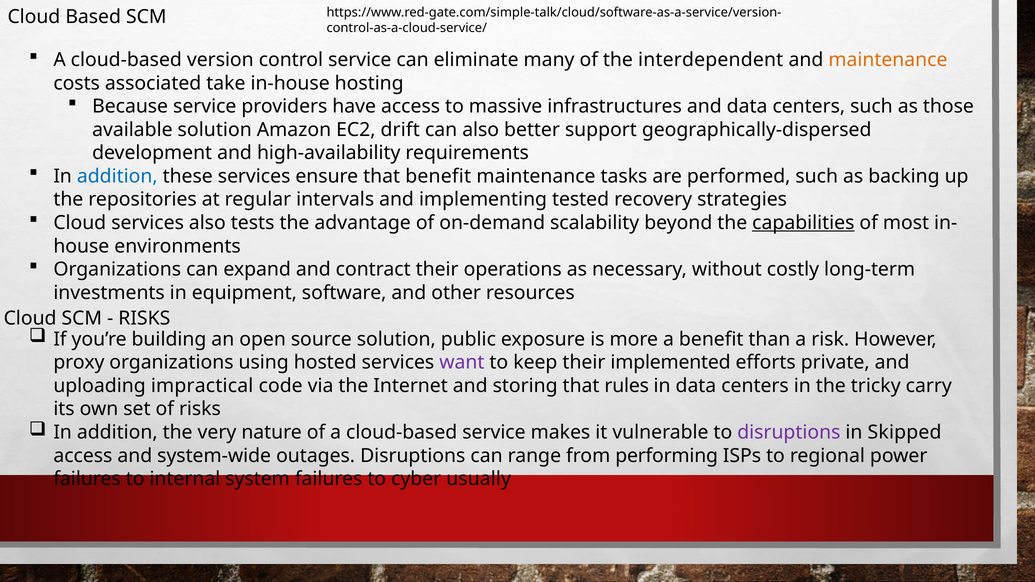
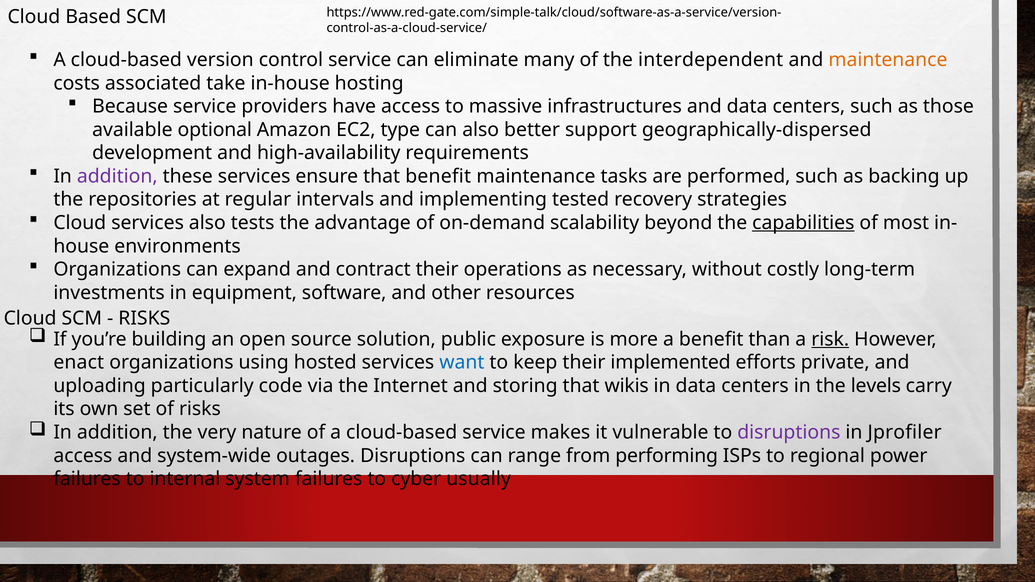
available solution: solution -> optional (215, 130)
drift: drift -> type (400, 130)
addition colour: blue -> purple (117, 176)
risk underline: none -> present (830, 339)
proxy: proxy -> enact (79, 363)
want colour: purple -> blue (462, 363)
impractical: impractical -> particularly (202, 386)
rules: rules -> wikis (627, 386)
tricky: tricky -> levels (876, 386)
Skipped: Skipped -> Jprofiler (905, 432)
